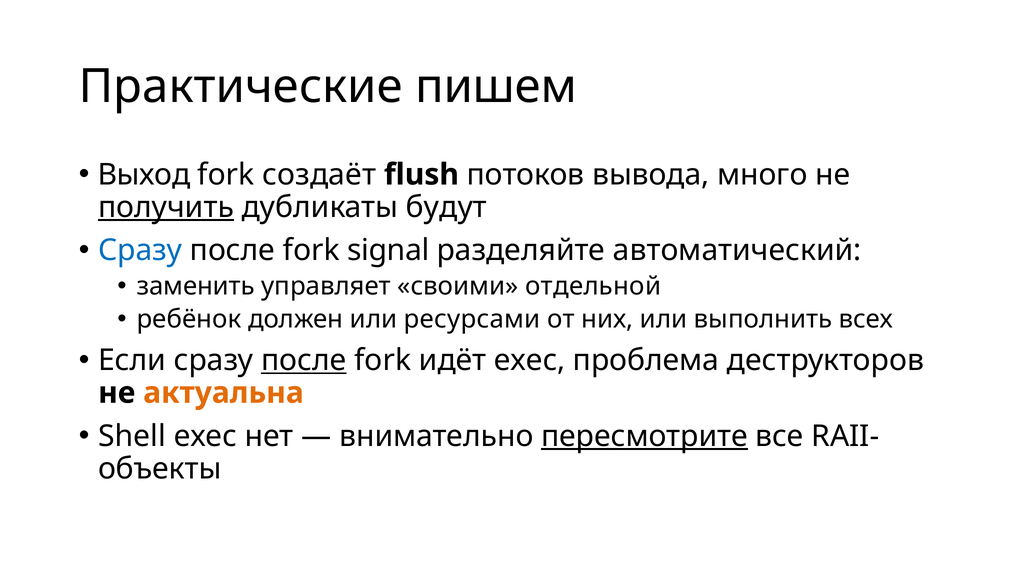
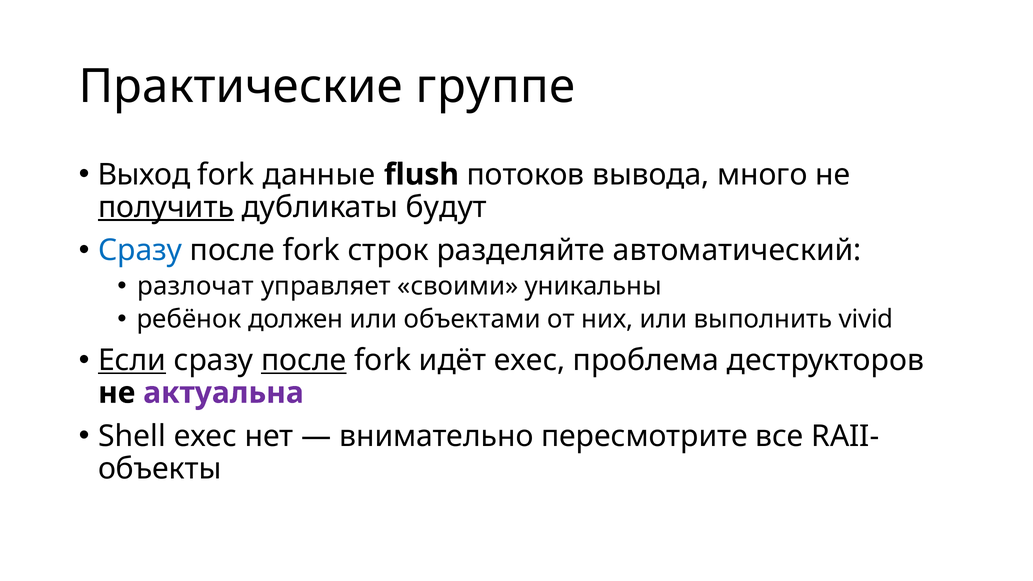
пишем: пишем -> группе (496, 87)
создаёт: создаёт -> данные (319, 175)
signal: signal -> строк (388, 251)
заменить: заменить -> разлочат (196, 286)
отдельной: отдельной -> уникальны (593, 286)
ресурсами: ресурсами -> объектами (472, 319)
всех: всех -> vivid (866, 319)
Если underline: none -> present (132, 360)
актуальна colour: orange -> purple (223, 393)
пересмотрите underline: present -> none (645, 436)
